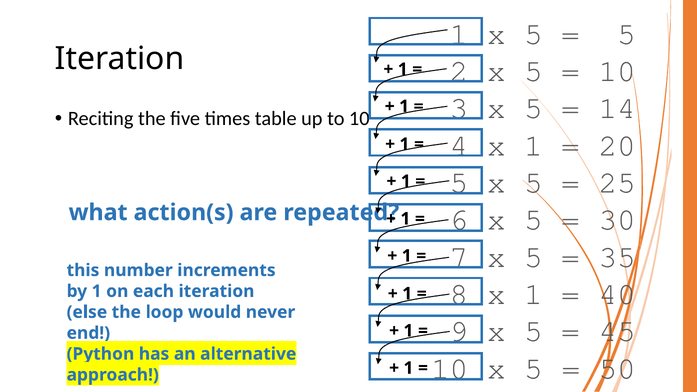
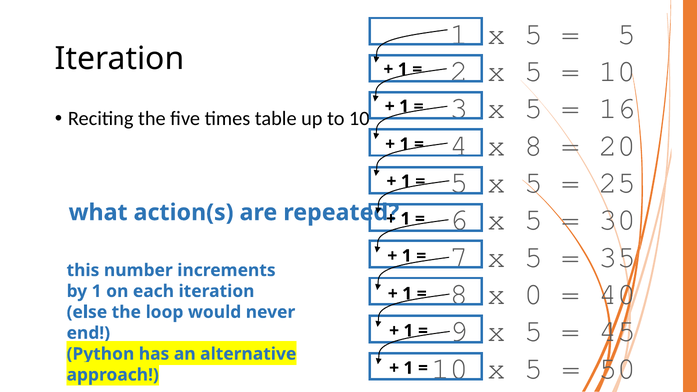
14: 14 -> 16 (617, 108)
4 x 1: 1 -> 8 (534, 145)
8 x 1: 1 -> 0 (534, 294)
